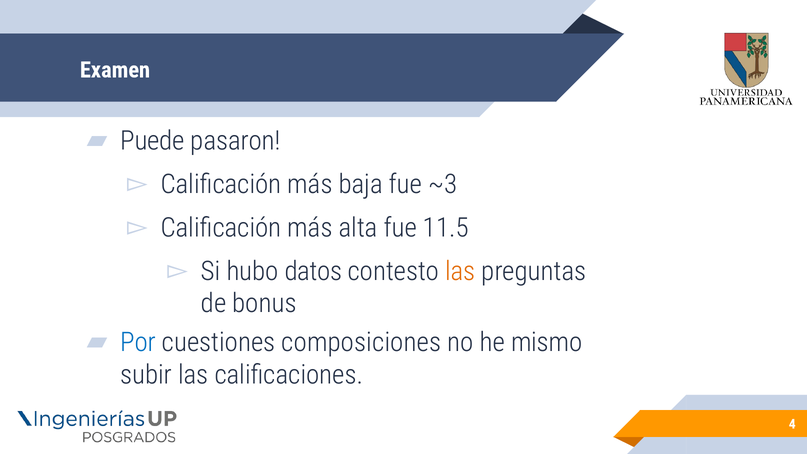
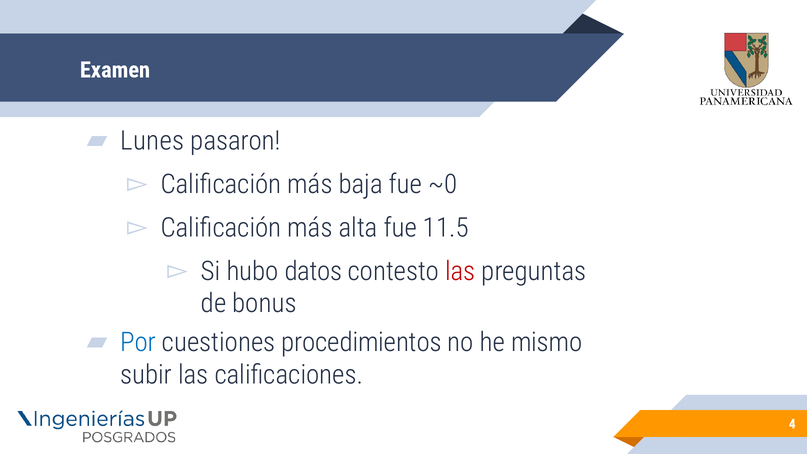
Puede: Puede -> Lunes (152, 141)
~3: ~3 -> ~0 (443, 184)
las colour: orange -> red (460, 271)
composiciones: composiciones -> procedimientos (362, 343)
